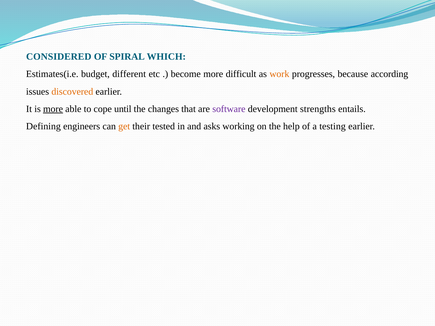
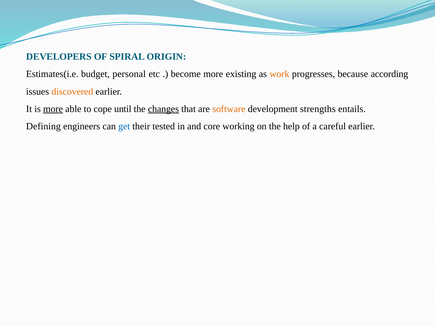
CONSIDERED: CONSIDERED -> DEVELOPERS (59, 57)
WHICH: WHICH -> ORIGIN (166, 57)
different: different -> personal (129, 74)
difficult: difficult -> existing (241, 74)
changes underline: none -> present (163, 109)
software colour: purple -> orange (229, 109)
get colour: orange -> blue (124, 126)
asks: asks -> core (212, 126)
testing: testing -> careful (333, 126)
